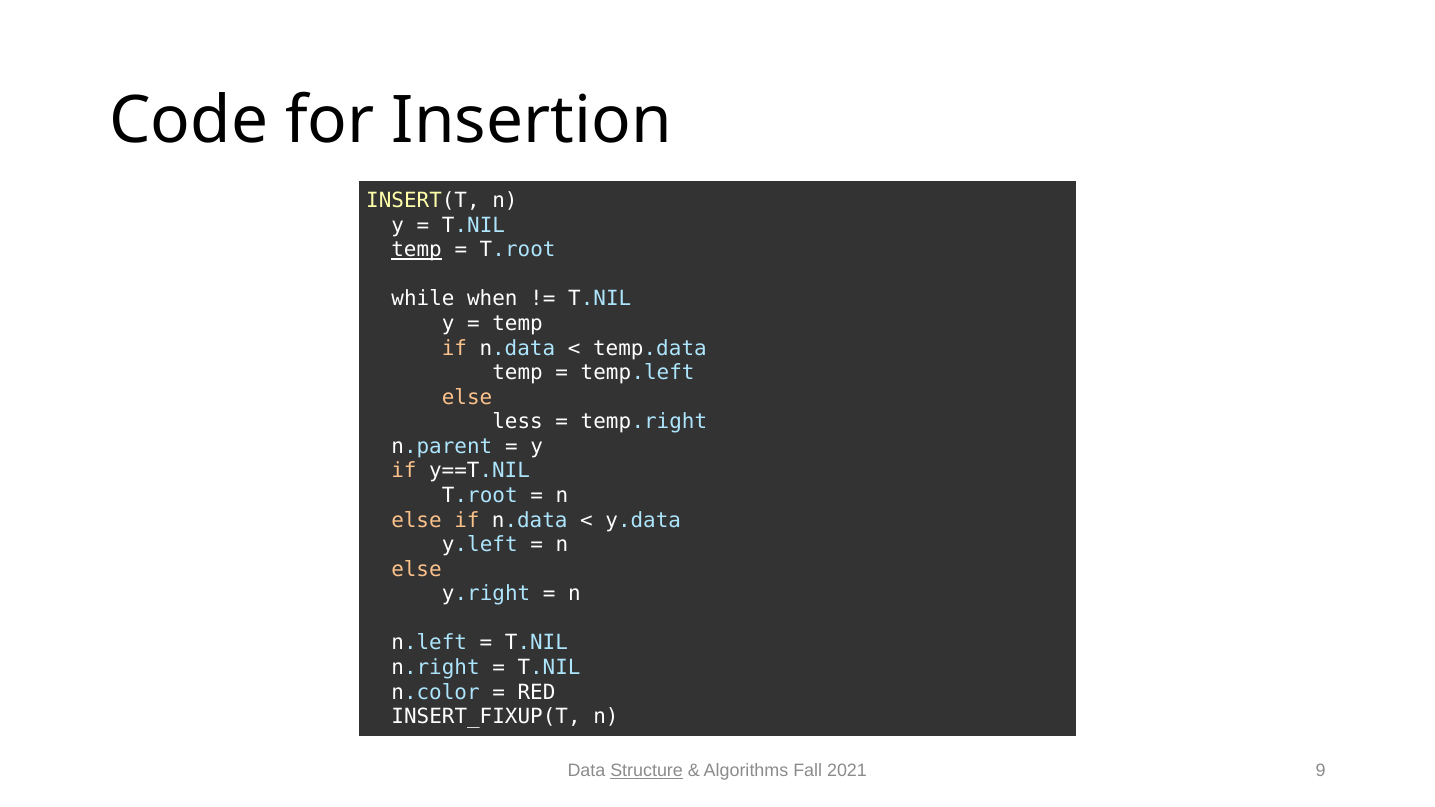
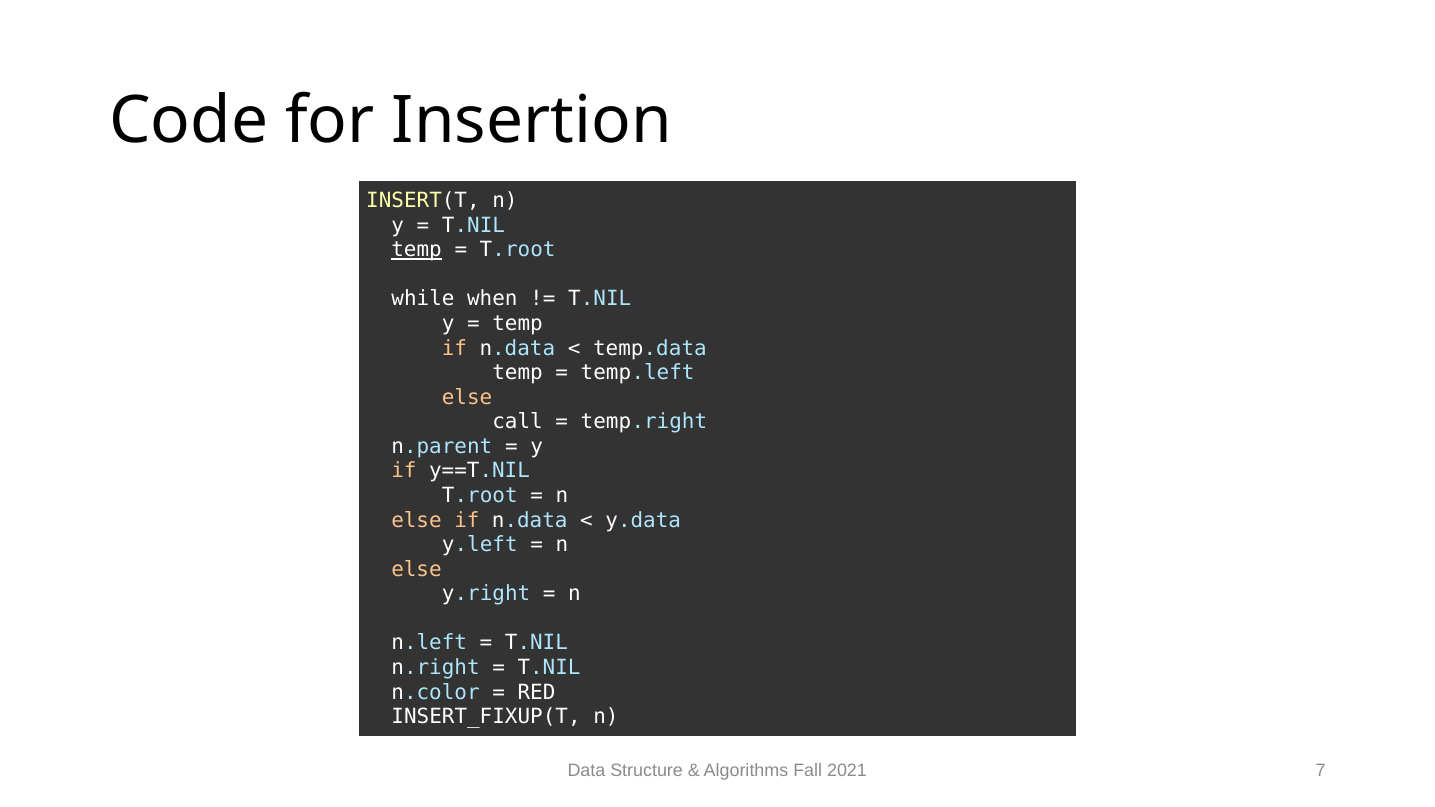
less: less -> call (518, 422)
Structure underline: present -> none (647, 771)
9: 9 -> 7 (1321, 771)
